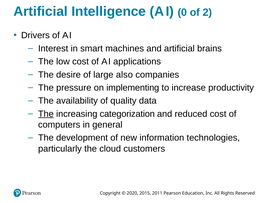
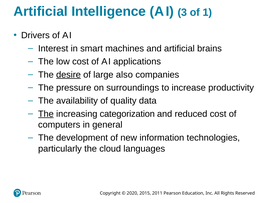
0: 0 -> 3 (182, 12)
2: 2 -> 1 (207, 12)
desire underline: none -> present (68, 75)
implementing: implementing -> surroundings (133, 88)
customers: customers -> languages (144, 149)
